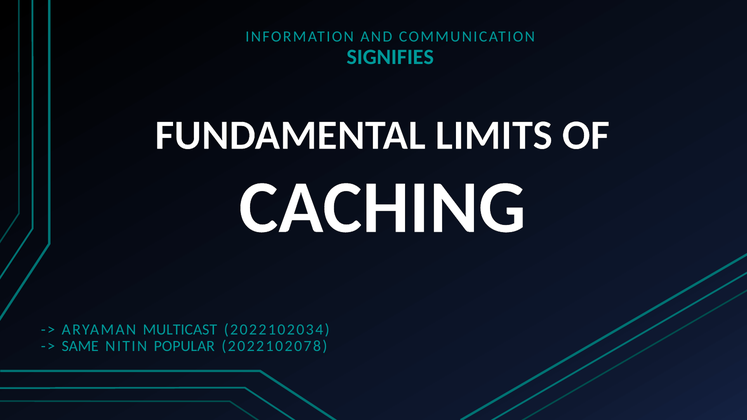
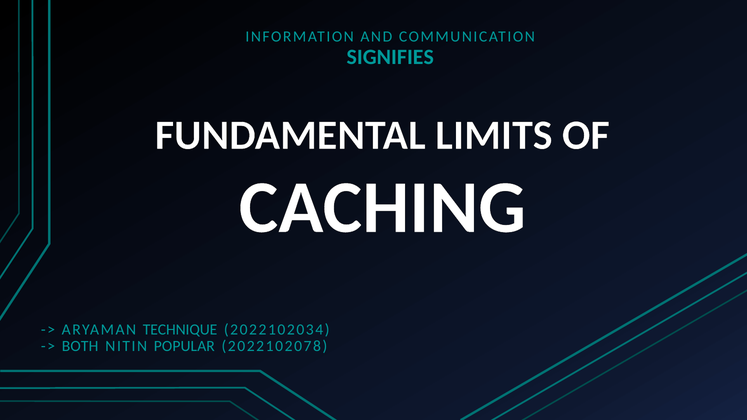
MULTICAST: MULTICAST -> TECHNIQUE (180, 330)
SAME: SAME -> BOTH (80, 347)
